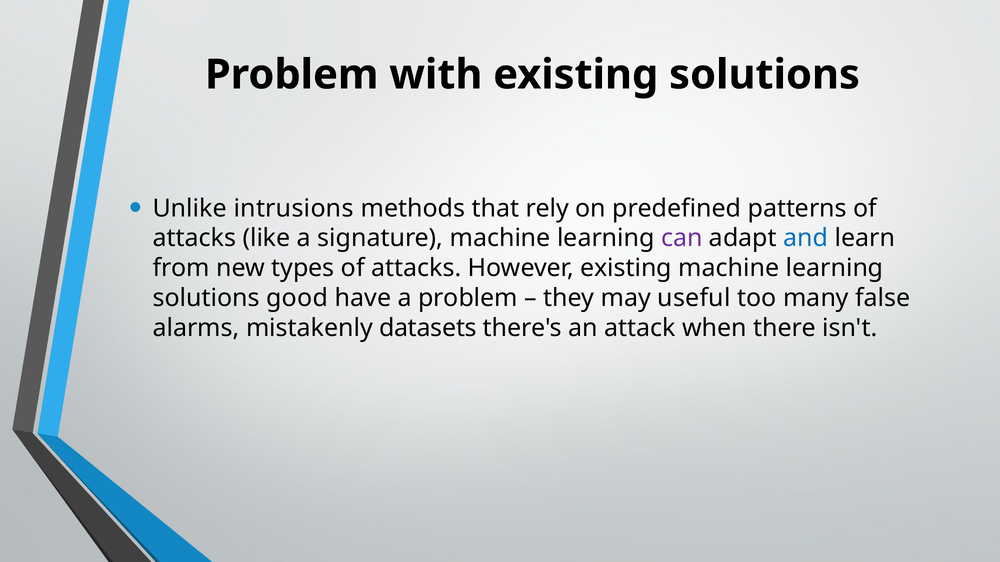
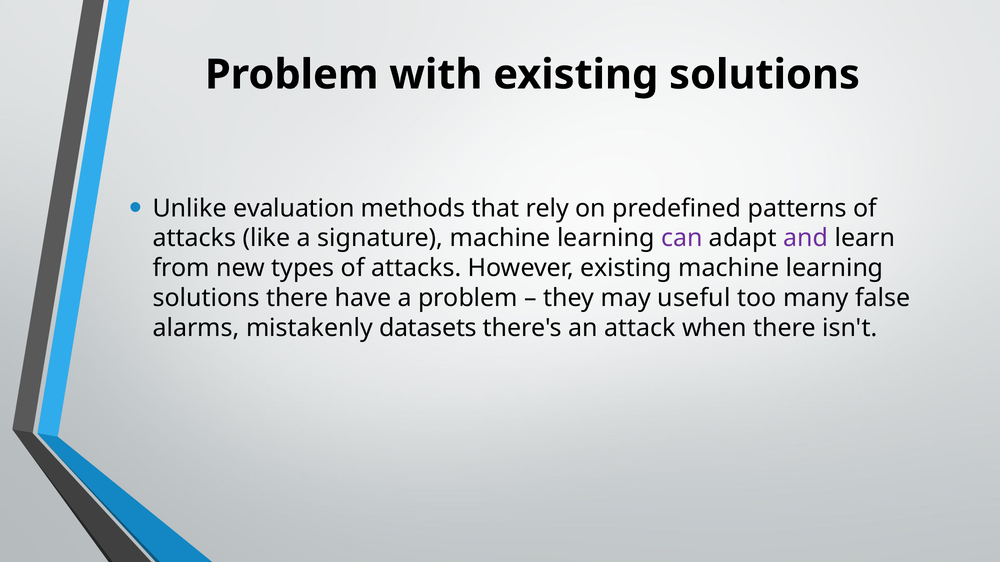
intrusions: intrusions -> evaluation (294, 208)
and colour: blue -> purple (806, 238)
solutions good: good -> there (297, 298)
